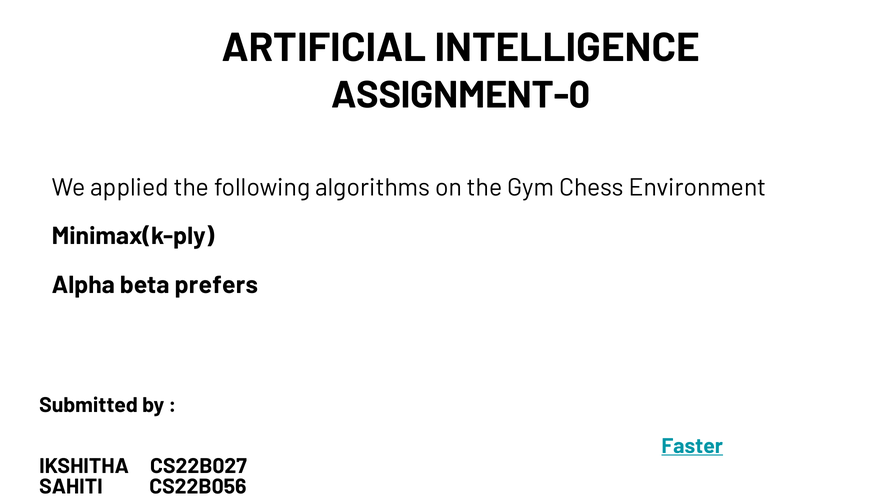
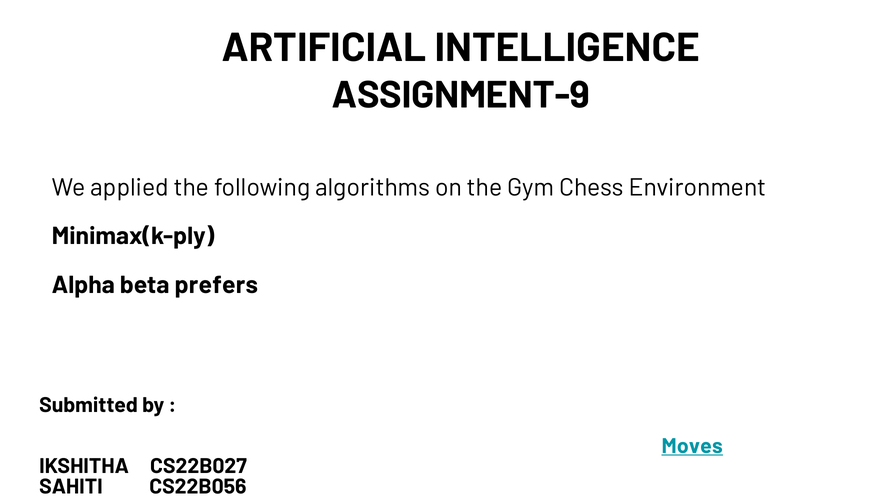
ASSIGNMENT-0: ASSIGNMENT-0 -> ASSIGNMENT-9 (461, 95)
Faster: Faster -> Moves (692, 446)
